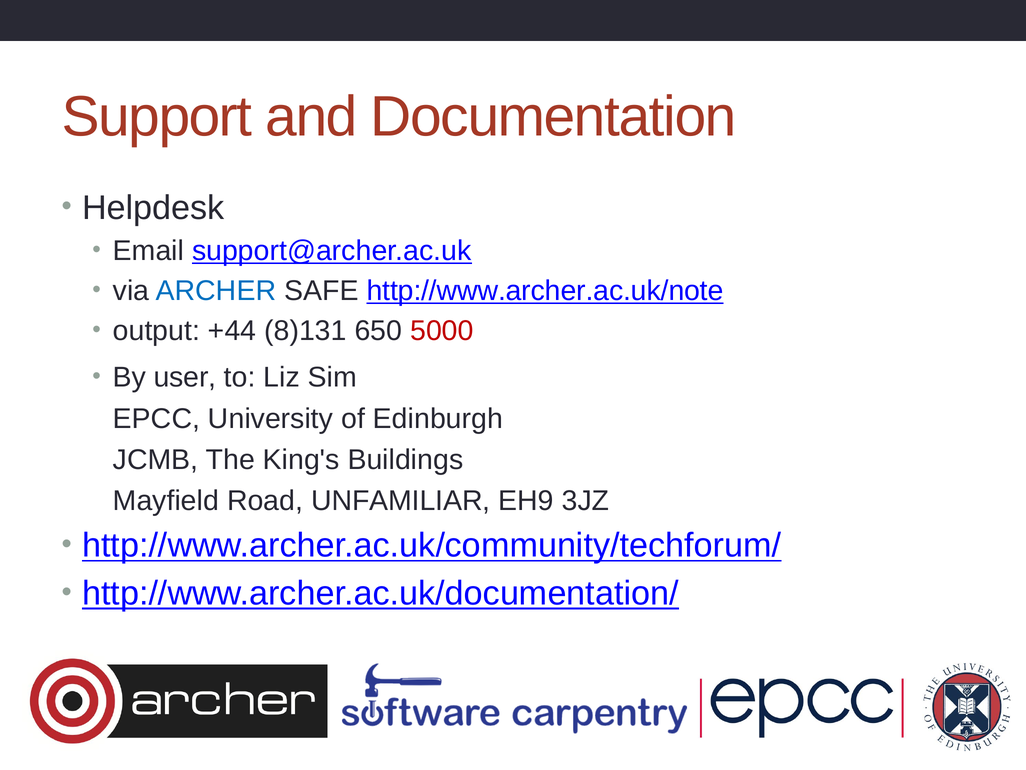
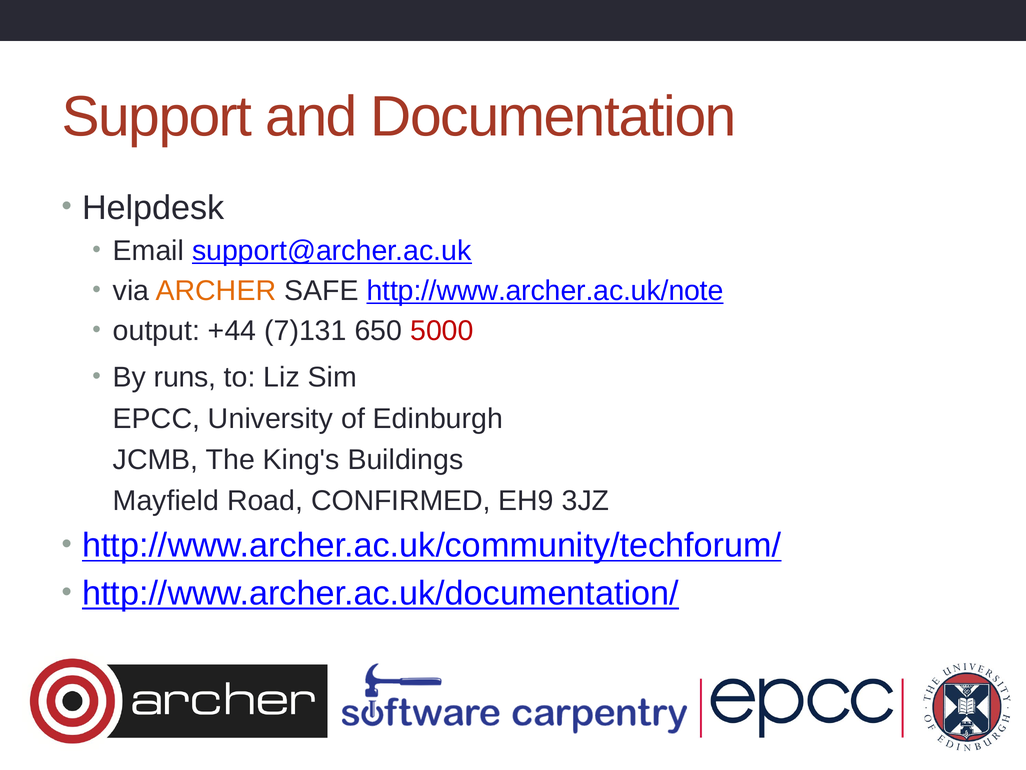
ARCHER colour: blue -> orange (216, 291)
8)131: 8)131 -> 7)131 (305, 330)
user: user -> runs (185, 377)
UNFAMILIAR: UNFAMILIAR -> CONFIRMED (401, 500)
